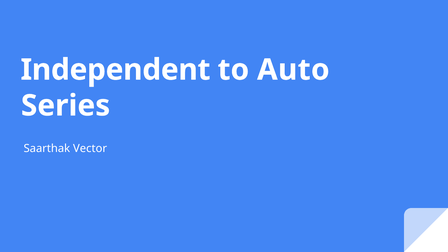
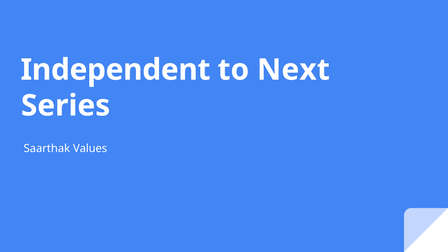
Auto: Auto -> Next (293, 70)
Vector: Vector -> Values (90, 149)
